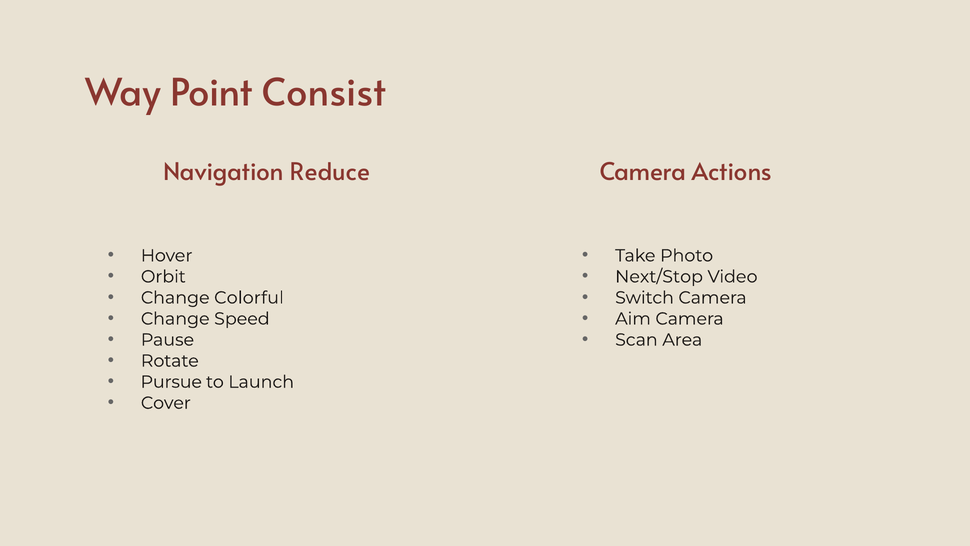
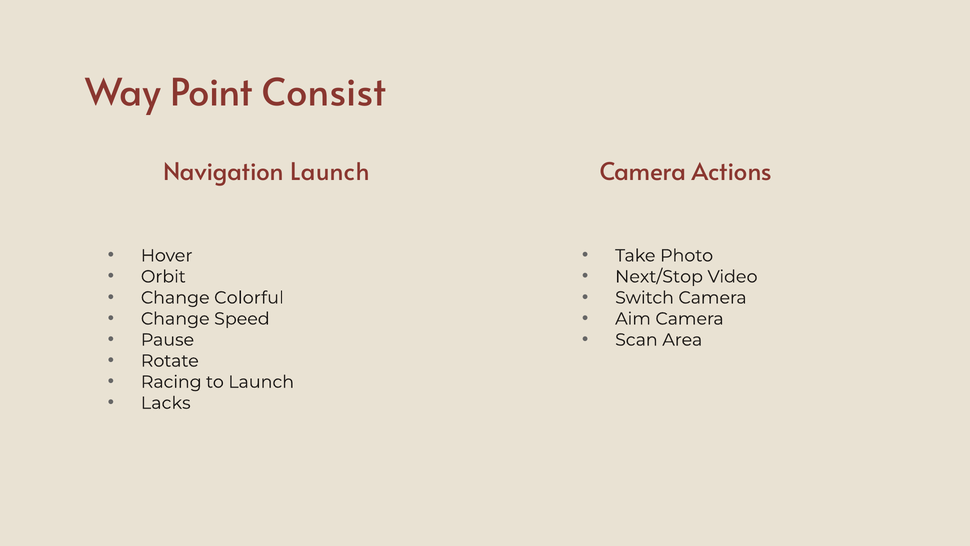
Navigation Reduce: Reduce -> Launch (330, 172)
Pursue: Pursue -> Racing (171, 382)
Cover: Cover -> Lacks (166, 403)
